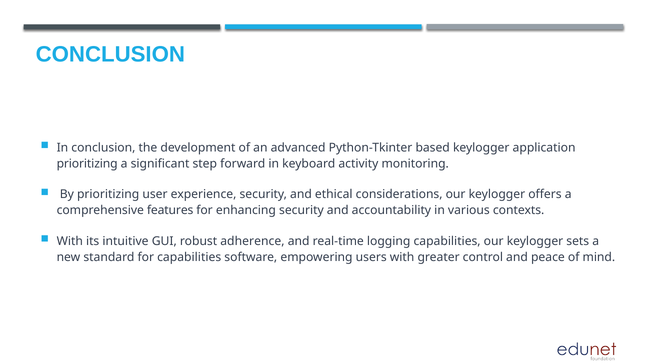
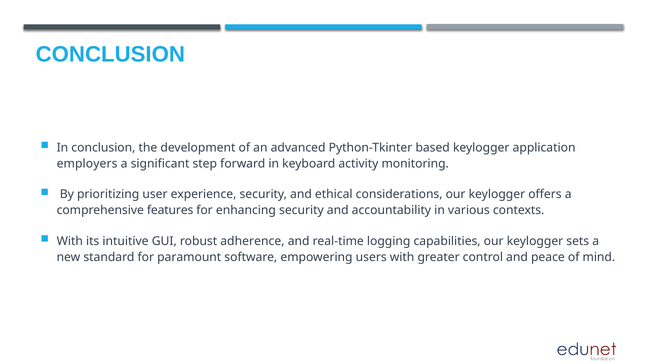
prioritizing: prioritizing -> employers (87, 164)
for capabilities: capabilities -> paramount (189, 257)
